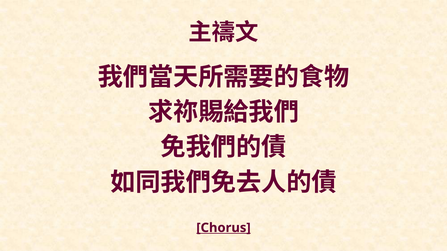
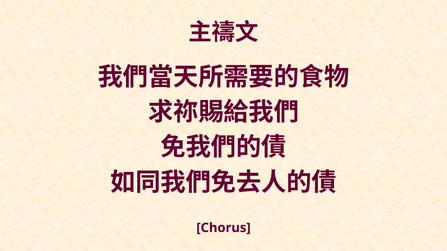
Chorus underline: present -> none (223, 228)
